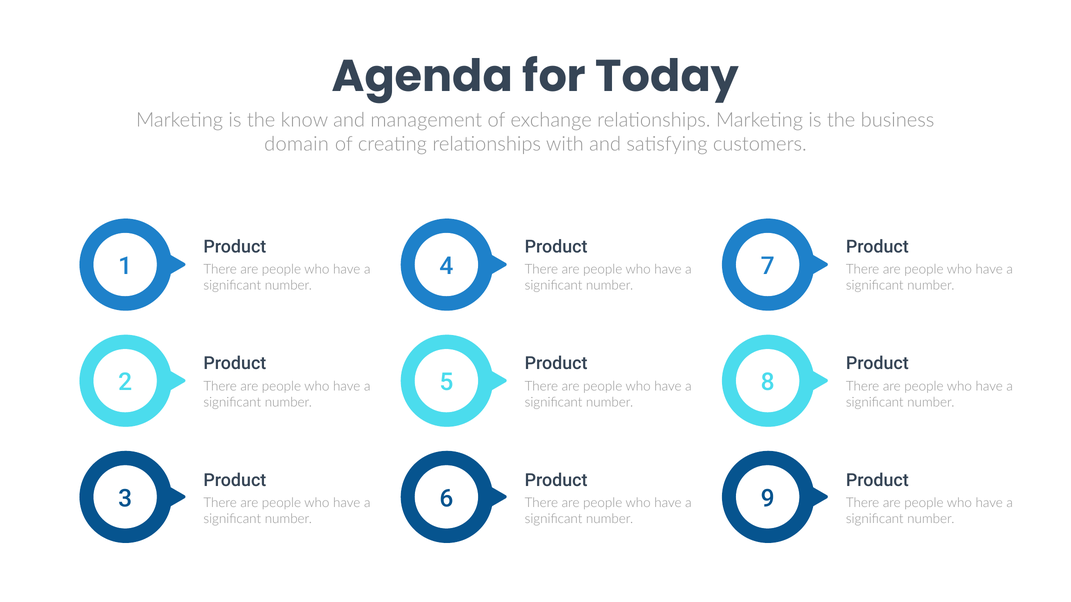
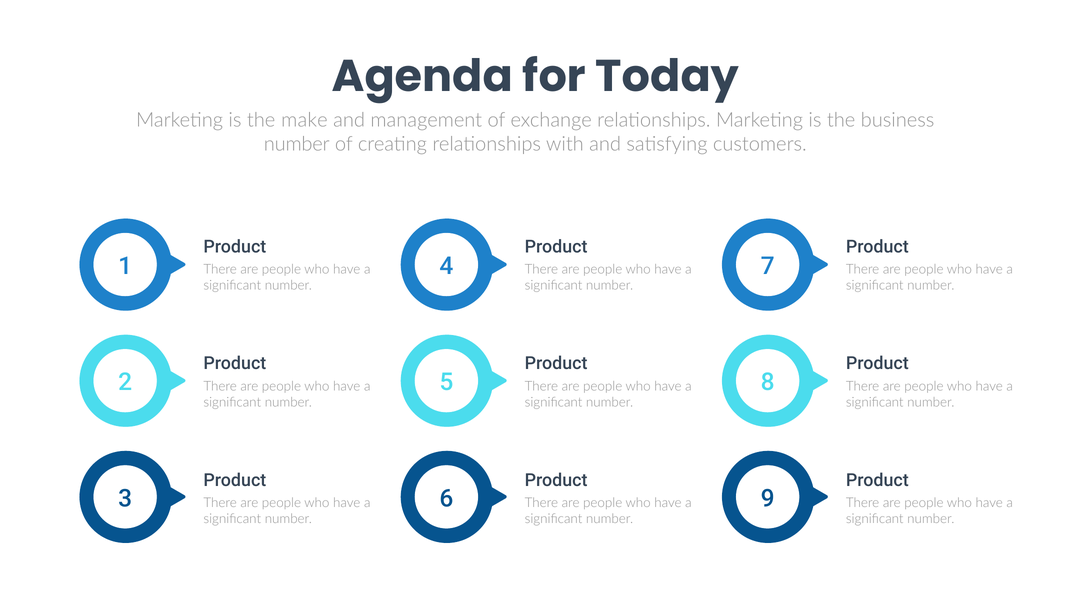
know: know -> make (304, 120)
domain: domain -> number (297, 144)
